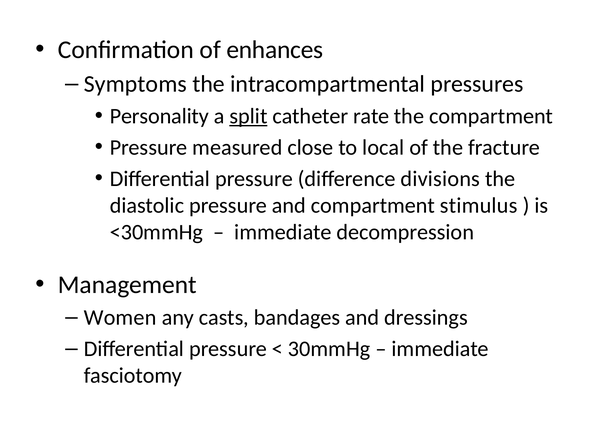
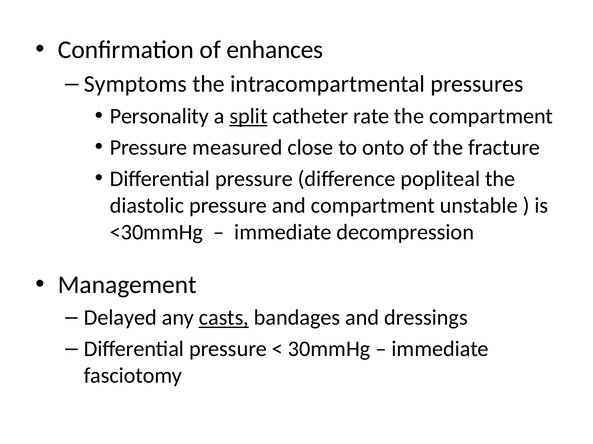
local: local -> onto (383, 148)
divisions: divisions -> popliteal (440, 179)
stimulus: stimulus -> unstable (479, 206)
Women: Women -> Delayed (120, 318)
casts underline: none -> present (224, 318)
